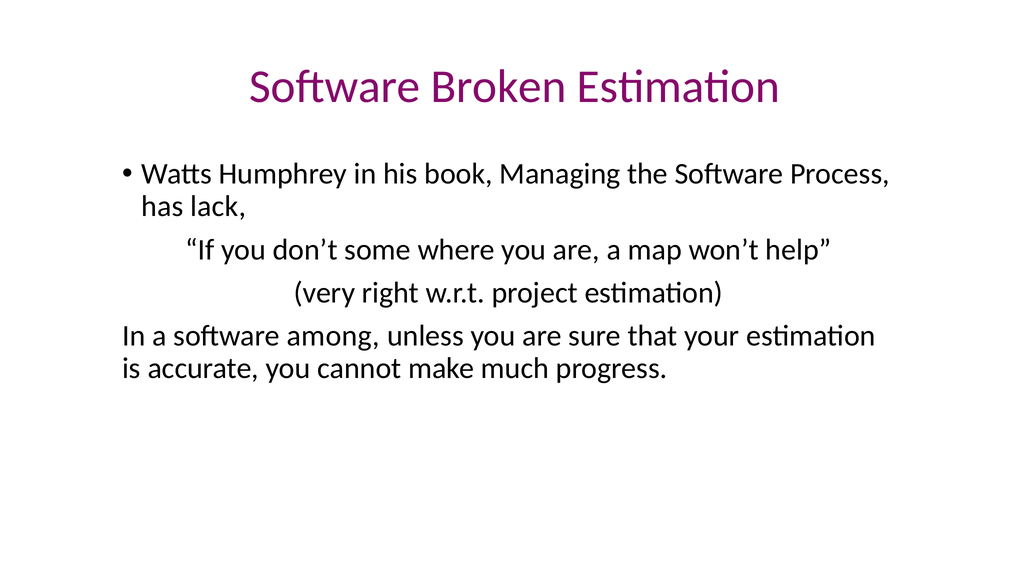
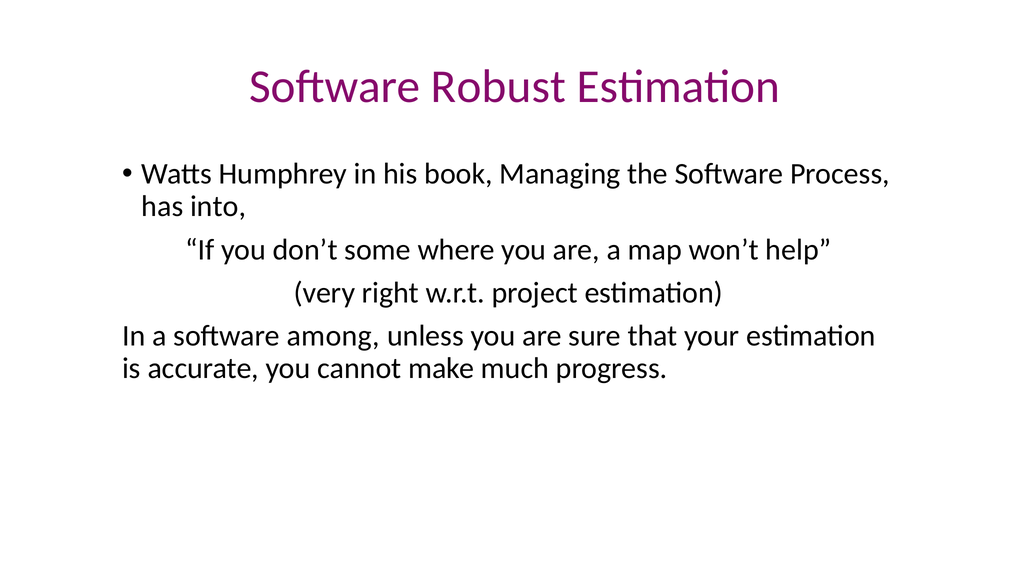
Broken: Broken -> Robust (498, 87)
lack: lack -> into (218, 207)
